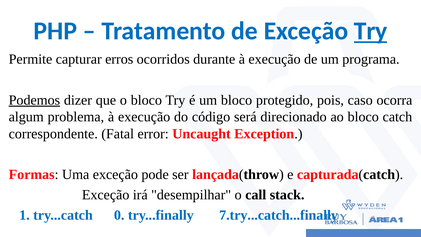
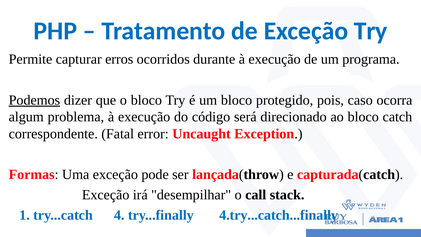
Try underline: present -> none (371, 31)
0: 0 -> 4 (119, 215)
7.try...catch...finally: 7.try...catch...finally -> 4.try...catch...finally (279, 215)
